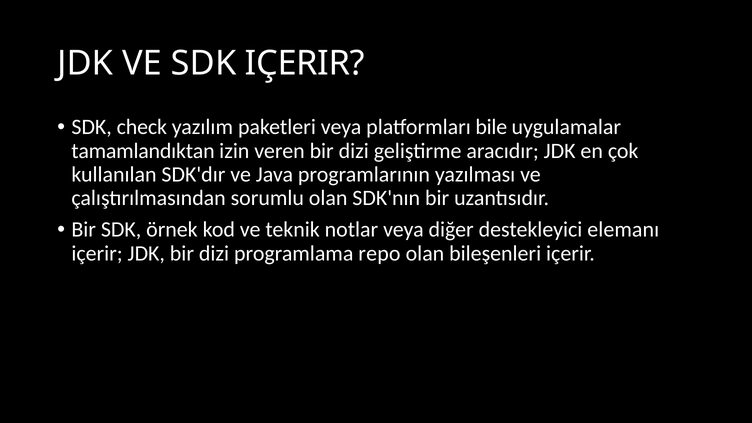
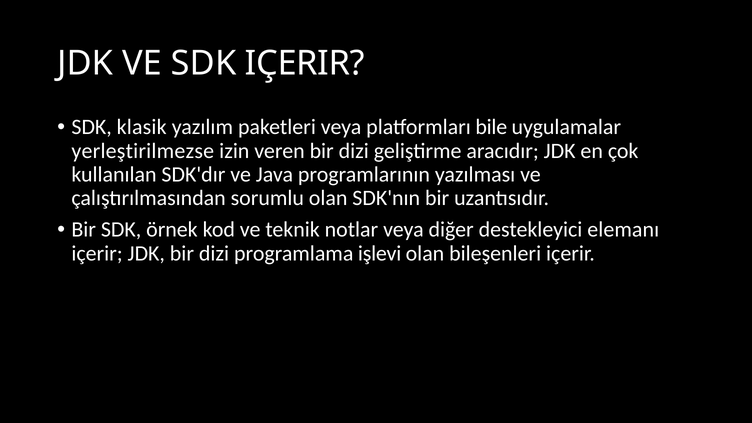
check: check -> klasik (142, 127)
tamamlandıktan: tamamlandıktan -> yerleştirilmezse (143, 151)
repo: repo -> işlevi (380, 253)
